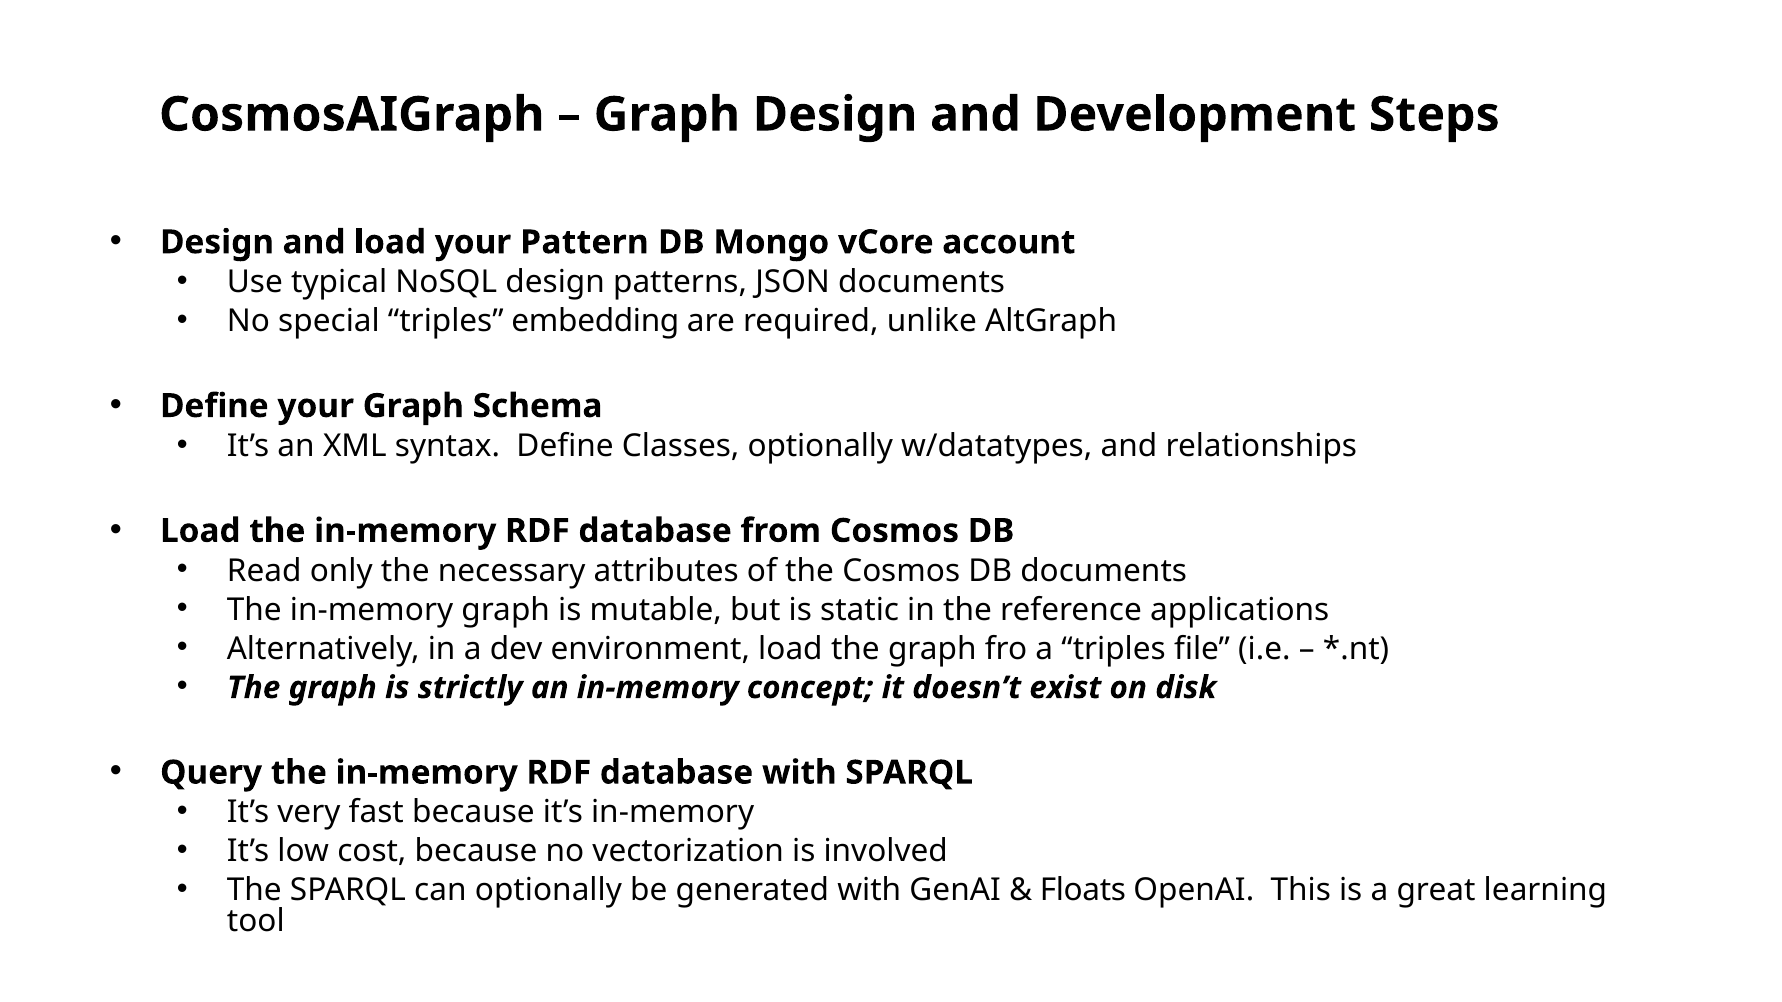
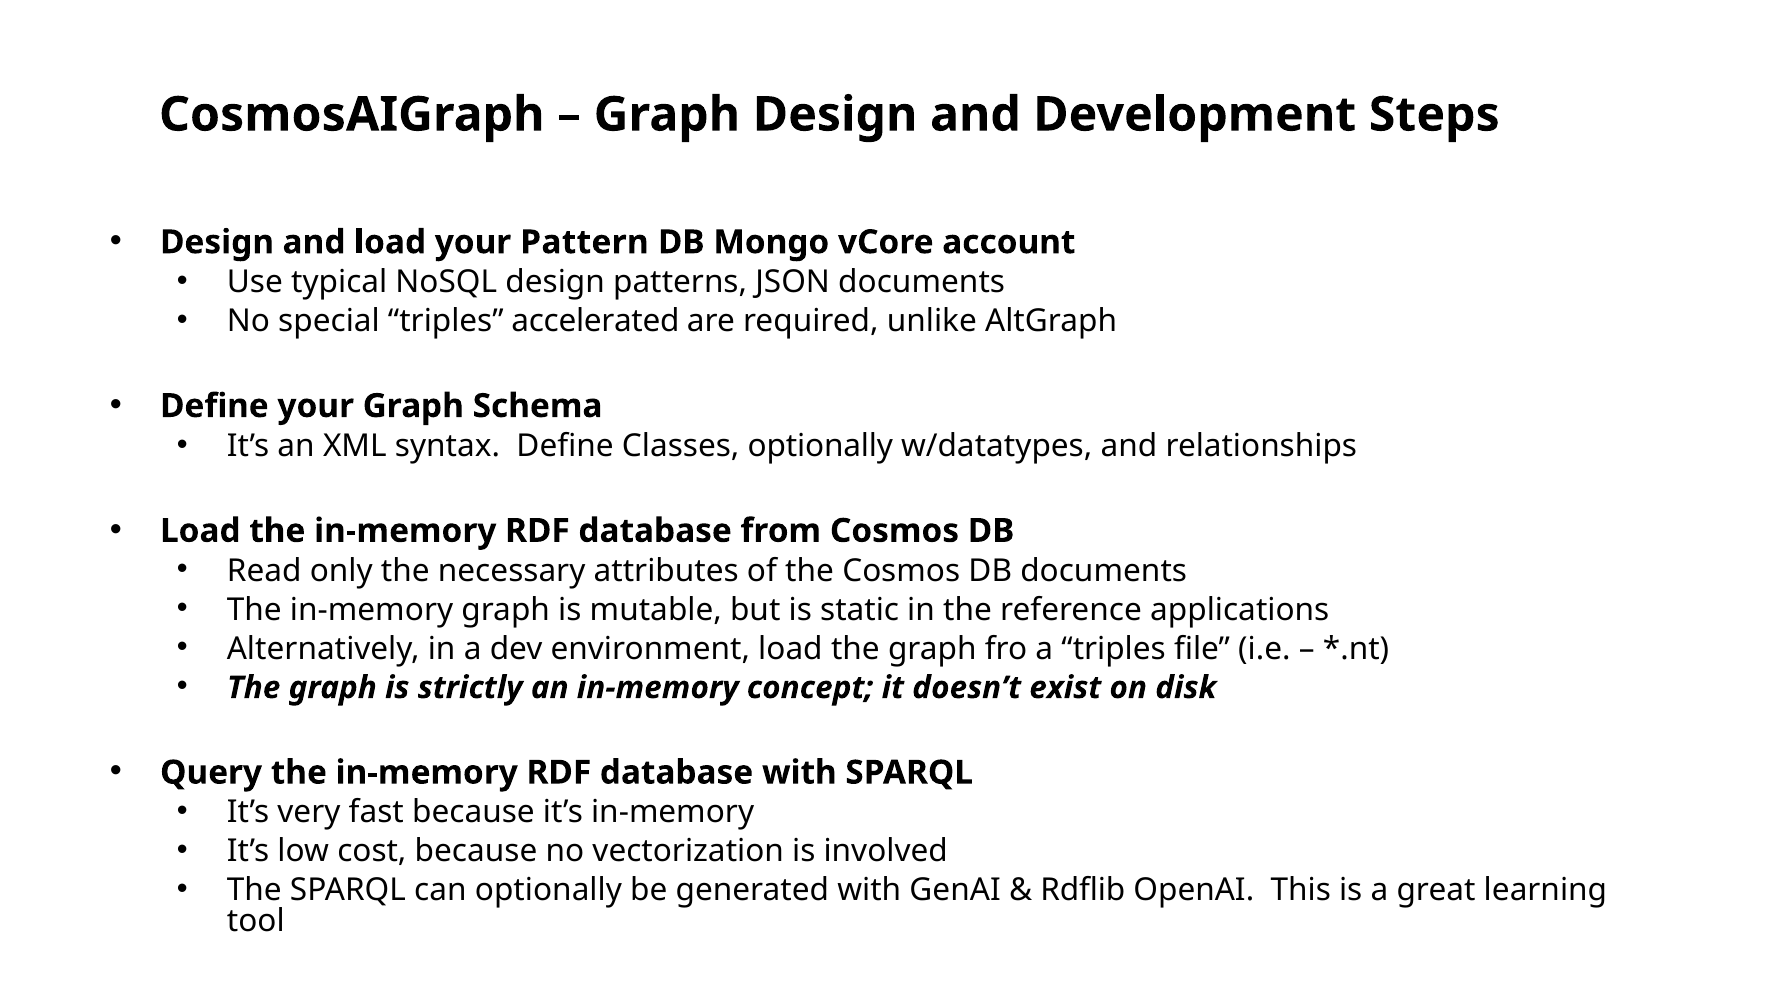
embedding: embedding -> accelerated (595, 321)
Floats: Floats -> Rdflib (1083, 891)
